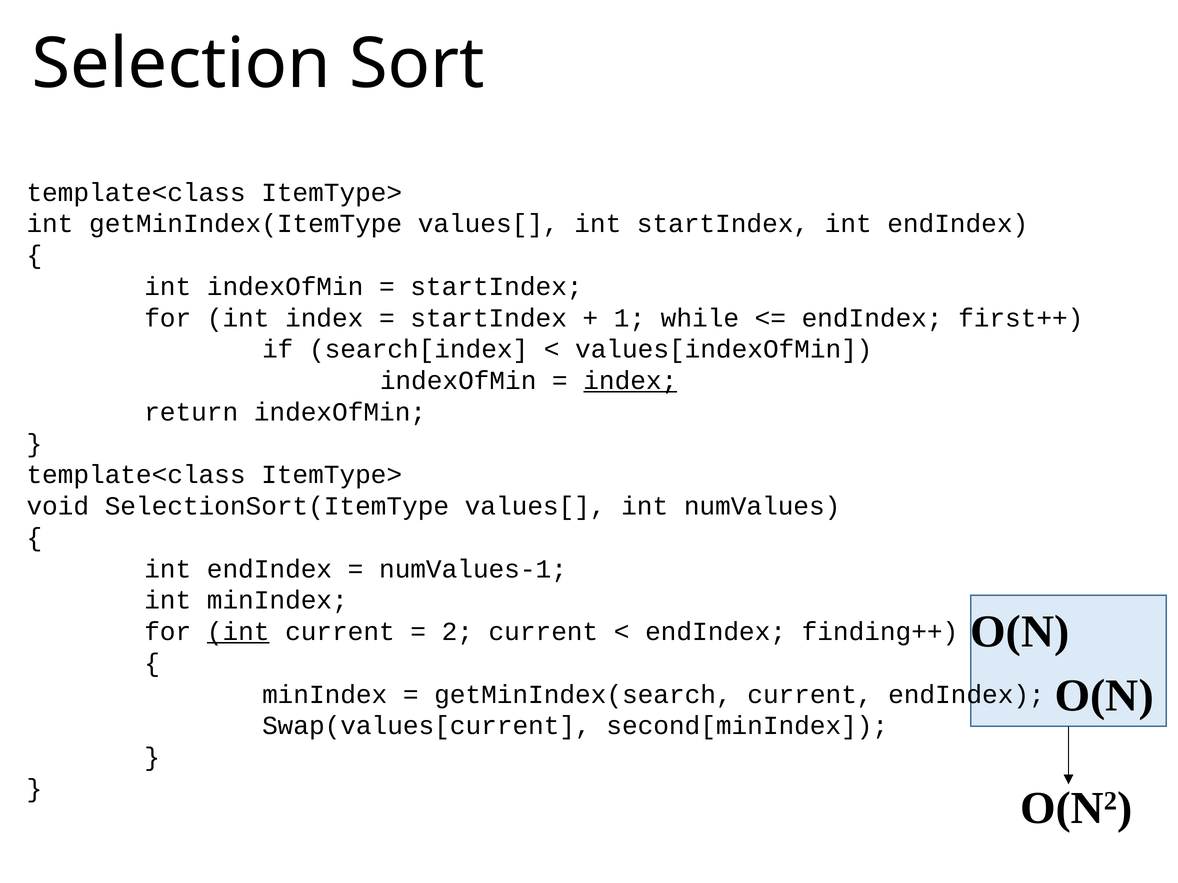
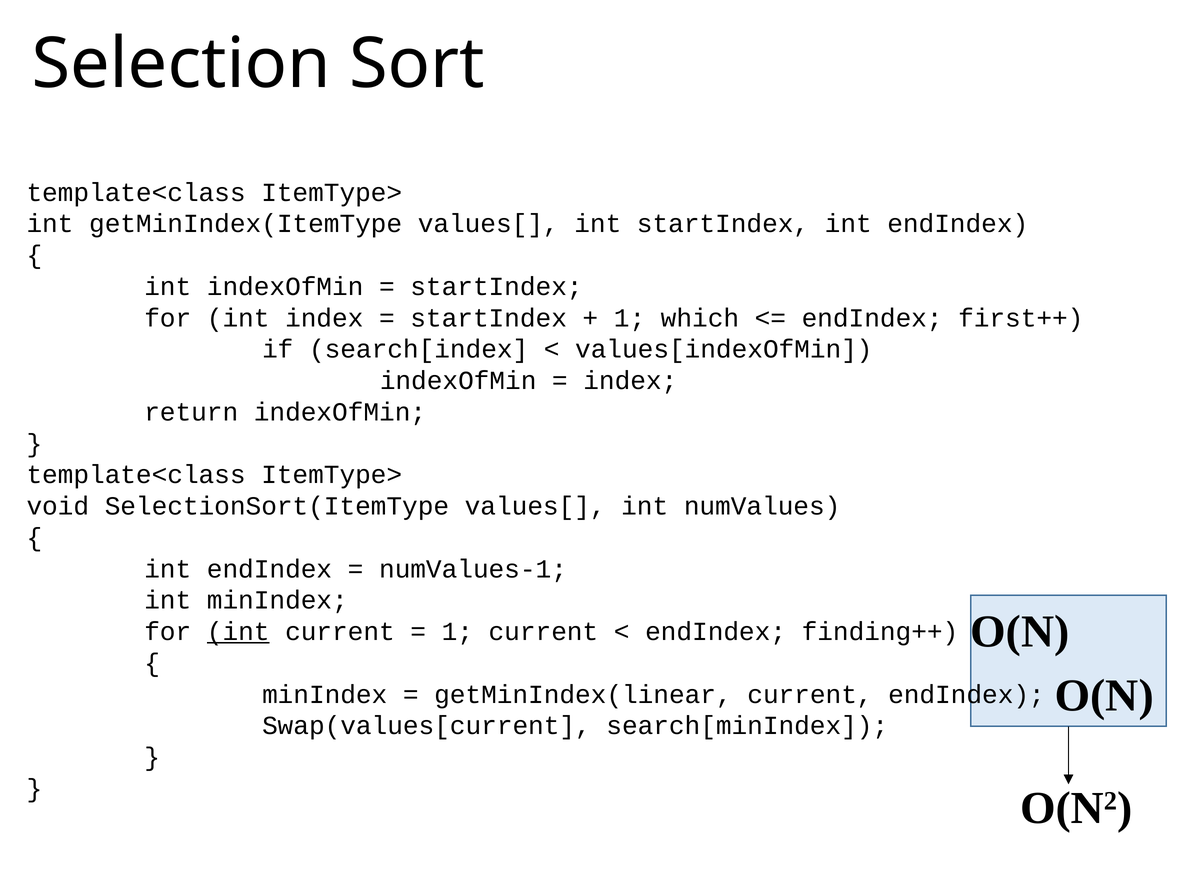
while: while -> which (700, 318)
index underline: present -> none (630, 381)
2: 2 -> 1 (457, 632)
getMinIndex(search: getMinIndex(search -> getMinIndex(linear (583, 695)
second[minIndex: second[minIndex -> search[minIndex (747, 726)
